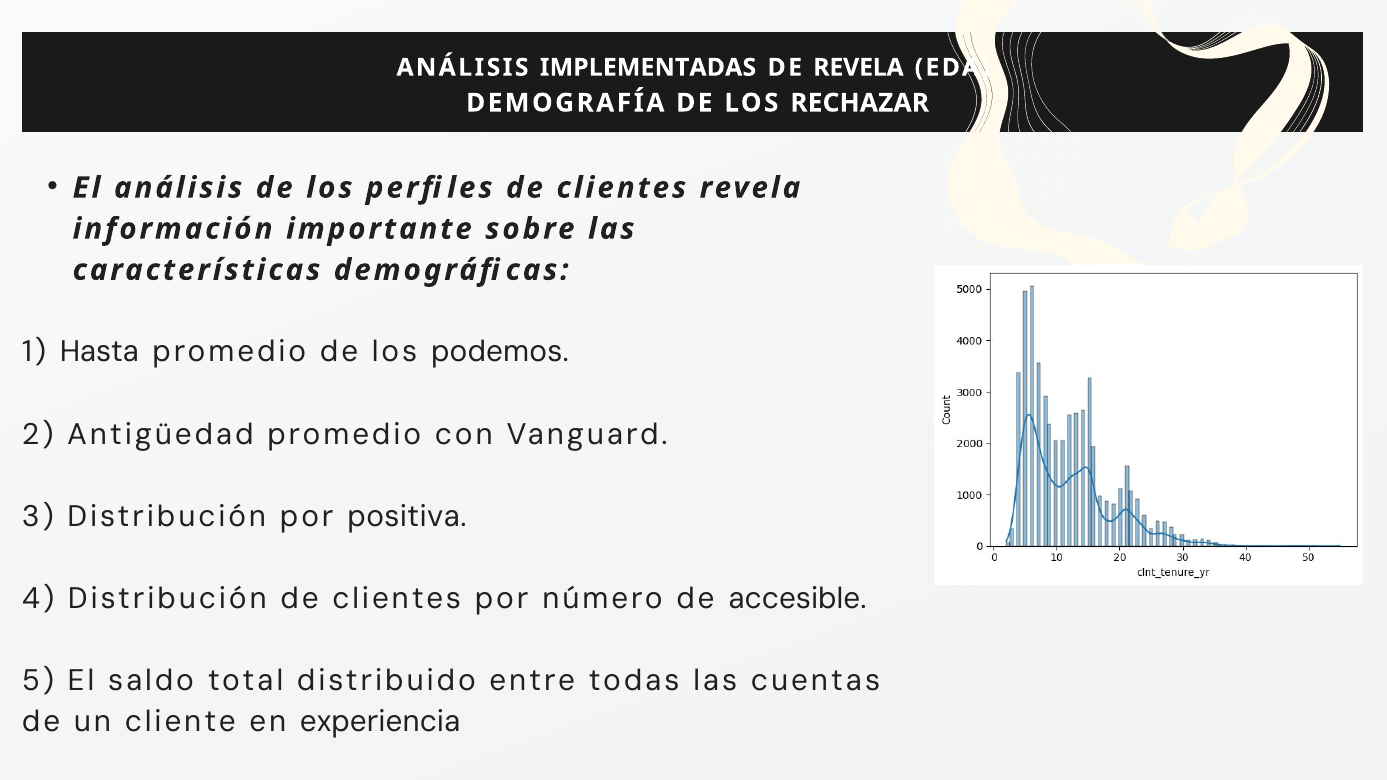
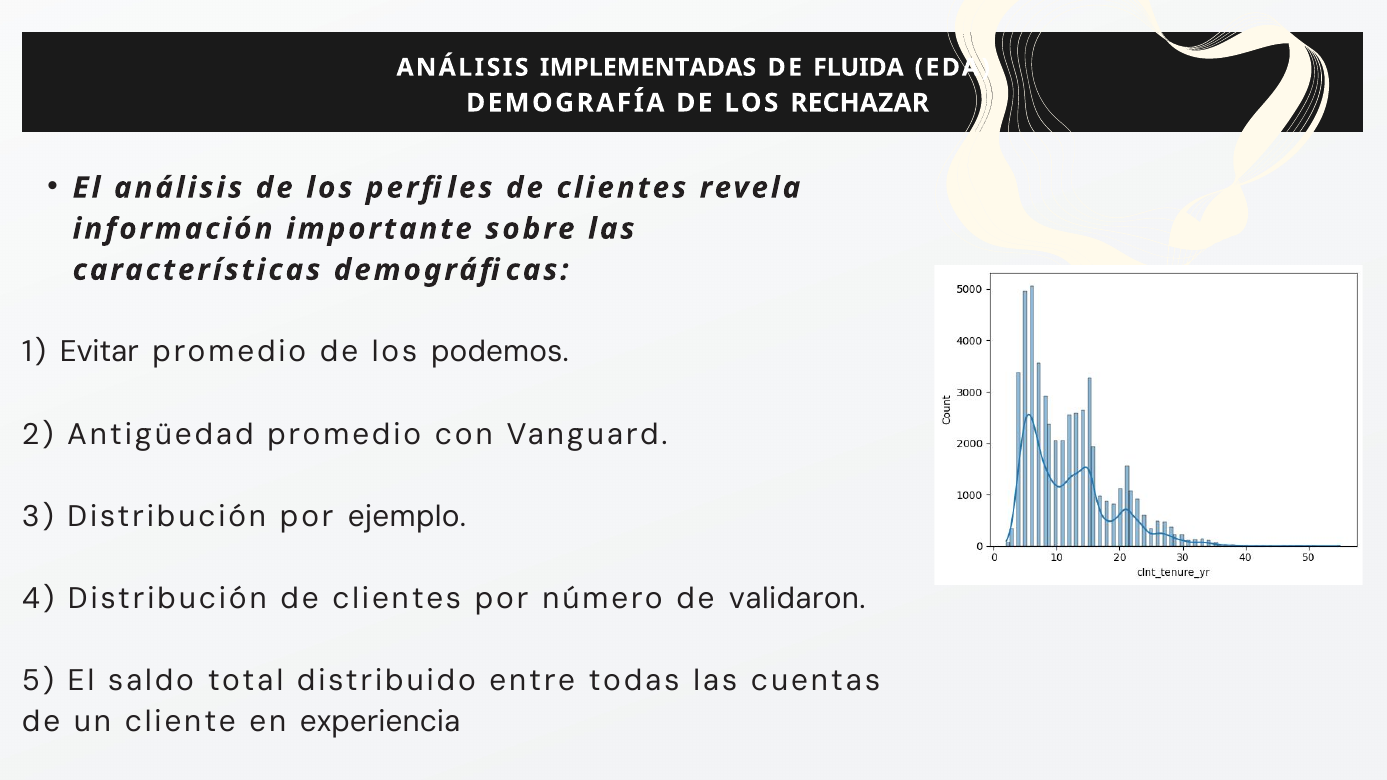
DE REVELA: REVELA -> FLUIDA (858, 68)
Hasta: Hasta -> Evitar (99, 352)
positiva: positiva -> ejemplo (407, 517)
accesible: accesible -> validaron (797, 599)
